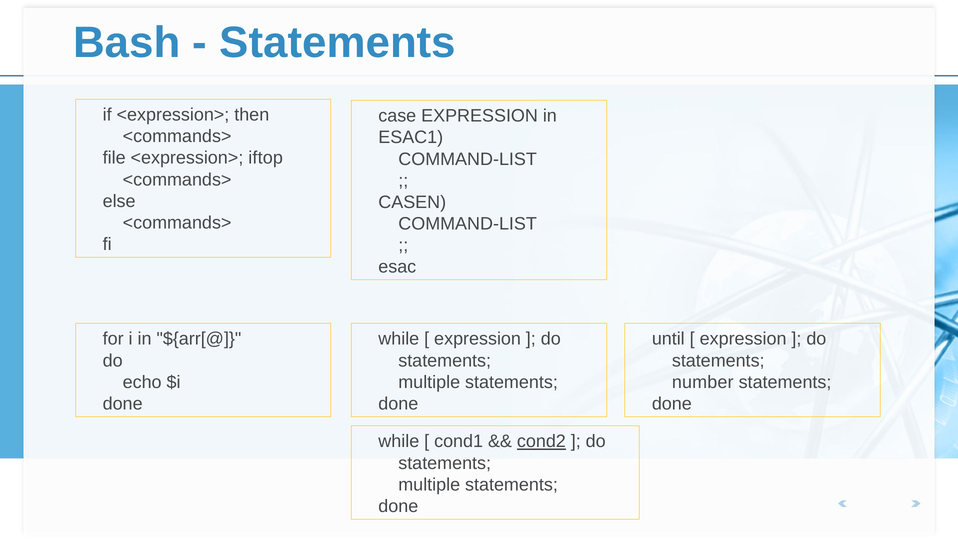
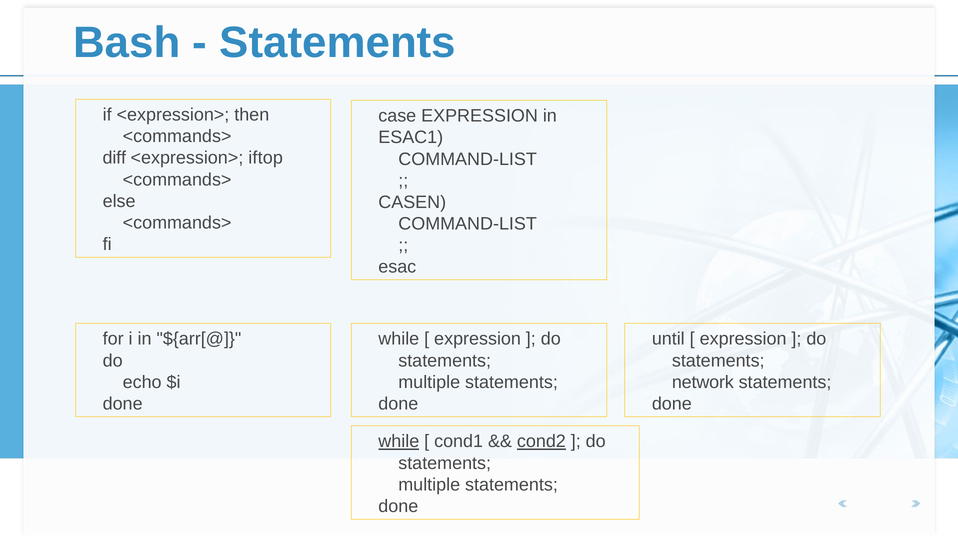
file: file -> diff (114, 158)
number: number -> network (703, 382)
while underline: none -> present (399, 441)
